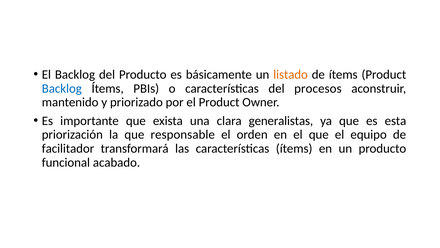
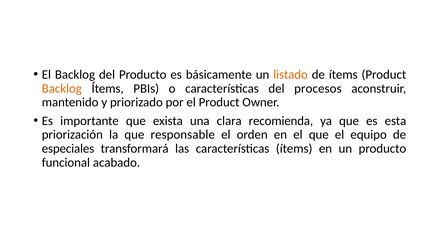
Backlog colour: blue -> orange (62, 88)
generalistas: generalistas -> recomienda (281, 121)
facilitador: facilitador -> especiales (68, 148)
